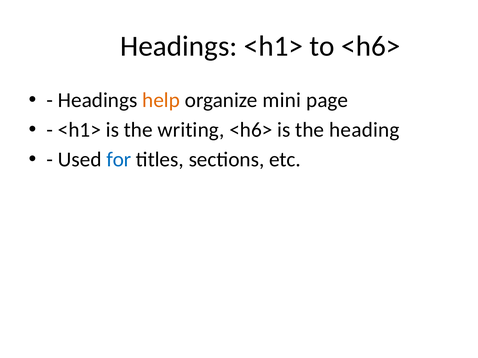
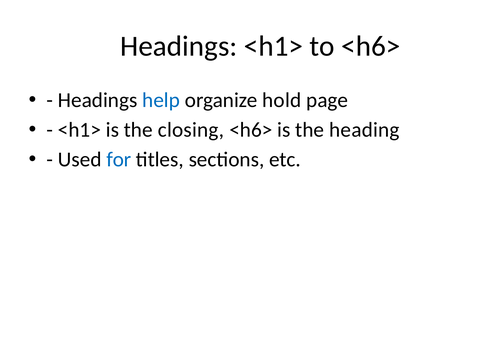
help colour: orange -> blue (161, 100)
mini: mini -> hold (282, 100)
writing: writing -> closing (191, 130)
